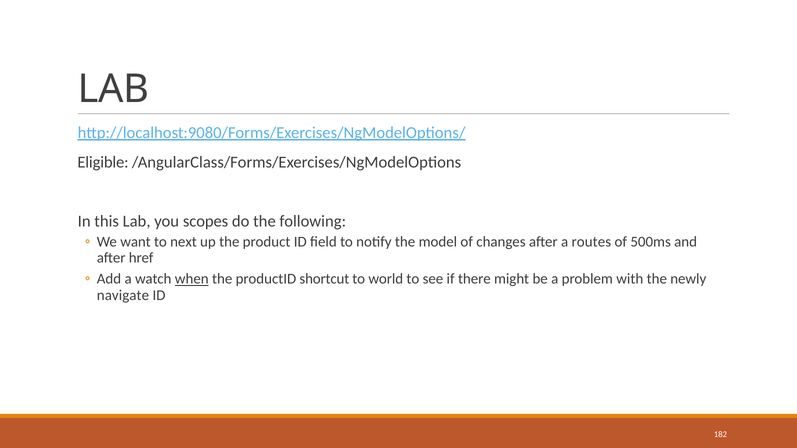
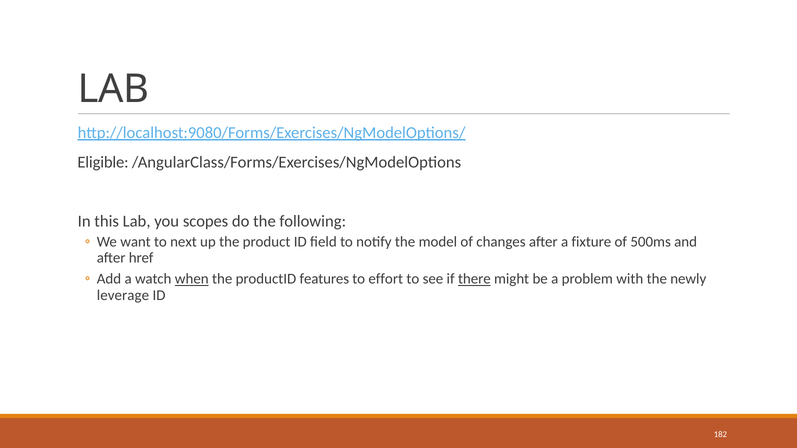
routes: routes -> fixture (591, 242)
shortcut: shortcut -> features (324, 279)
world: world -> effort (386, 279)
there underline: none -> present (474, 279)
navigate: navigate -> leverage (123, 295)
